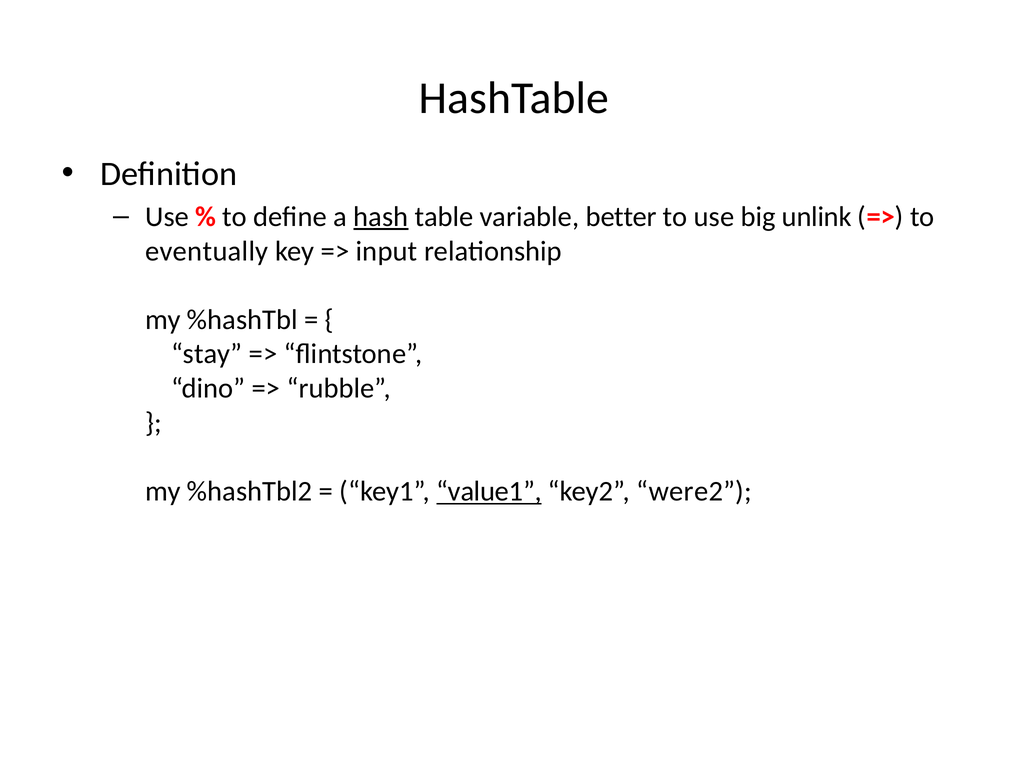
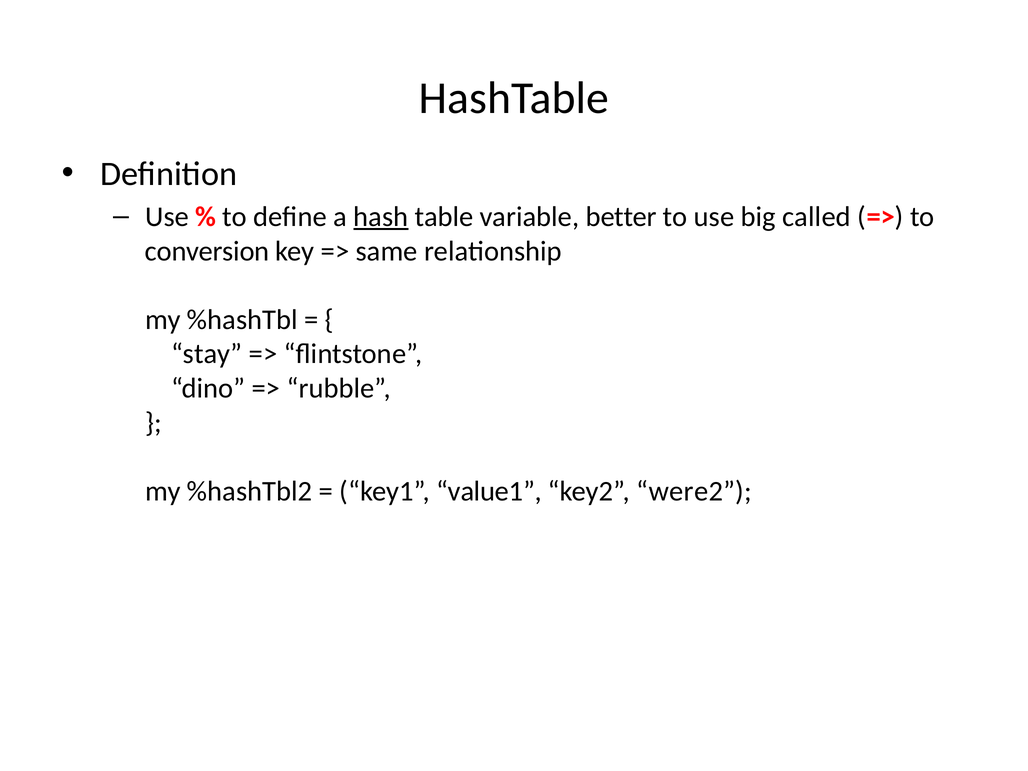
unlink: unlink -> called (817, 217)
eventually: eventually -> conversion (207, 251)
input: input -> same (387, 251)
value1 underline: present -> none (489, 491)
